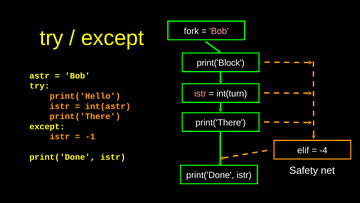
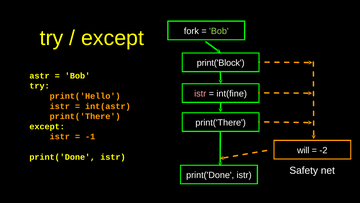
Bob colour: pink -> light green (219, 31)
int(turn: int(turn -> int(fine (232, 93)
elif: elif -> will (303, 150)
-4: -4 -> -2 (323, 150)
